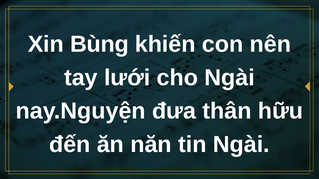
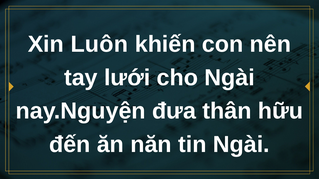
Bùng: Bùng -> Luôn (99, 44)
